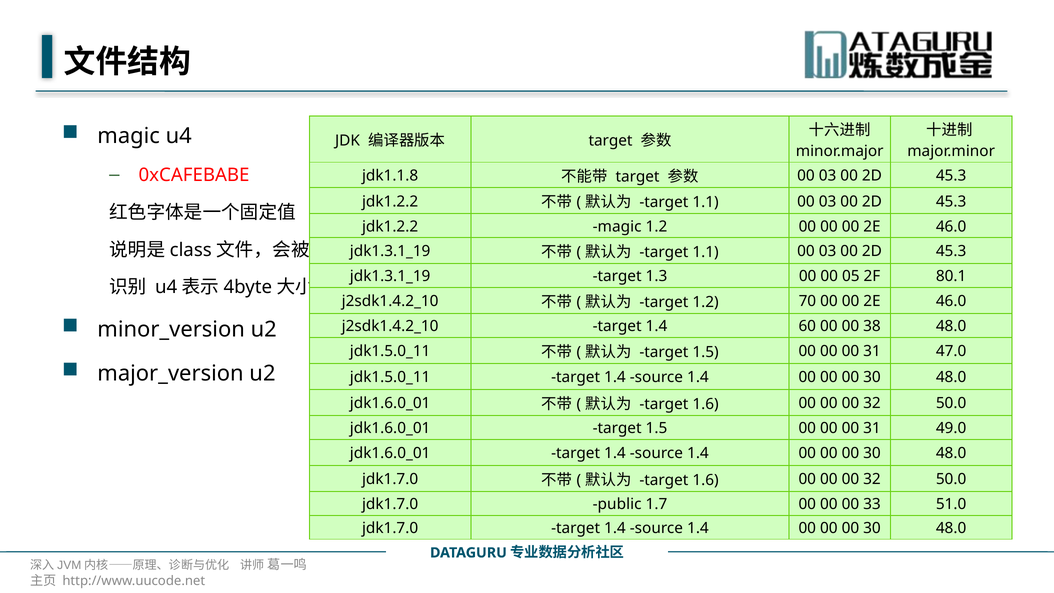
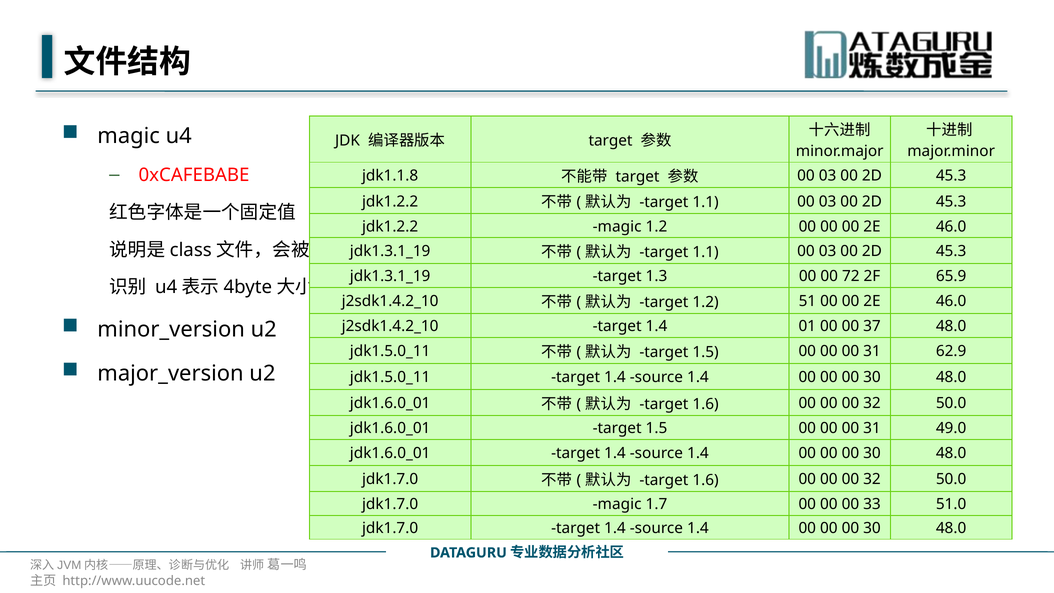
05: 05 -> 72 (851, 276)
80.1: 80.1 -> 65.9 (951, 276)
70: 70 -> 51 (807, 301)
60: 60 -> 01 (807, 326)
38: 38 -> 37 (872, 326)
47.0: 47.0 -> 62.9 (951, 351)
jdk1.7.0 public: public -> magic (617, 504)
